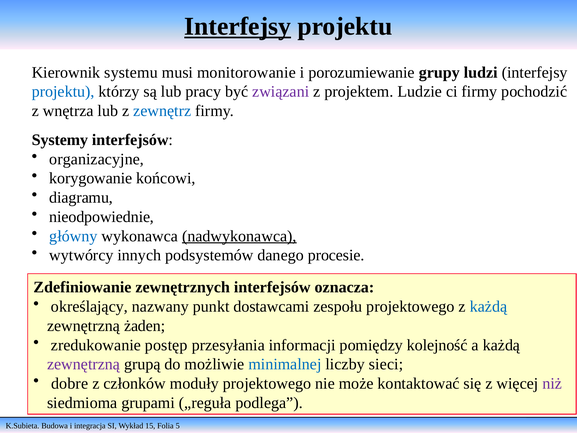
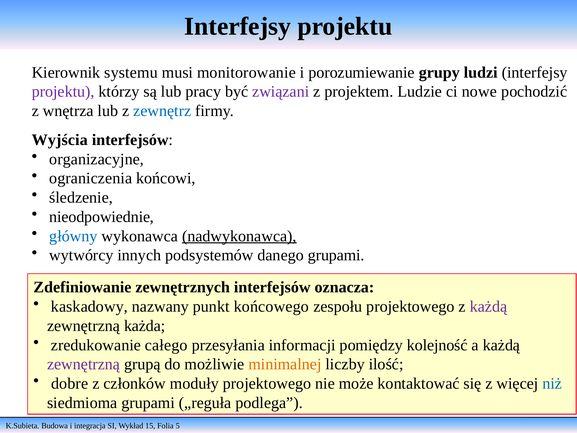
Interfejsy underline: present -> none (238, 26)
projektu colour: blue -> purple (63, 92)
ci firmy: firmy -> nowe (479, 92)
Systemy: Systemy -> Wyjścia (60, 140)
korygowanie: korygowanie -> ograniczenia (91, 178)
diagramu: diagramu -> śledzenie (81, 197)
danego procesie: procesie -> grupami (336, 255)
określający: określający -> kaskadowy (89, 306)
dostawcami: dostawcami -> końcowego (271, 306)
każdą colour: blue -> purple (488, 306)
żaden: żaden -> każda (145, 326)
postęp: postęp -> całego (166, 345)
minimalnej colour: blue -> orange (285, 364)
sieci: sieci -> ilość (386, 364)
niż colour: purple -> blue (552, 383)
